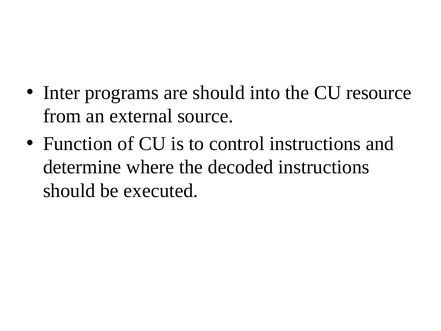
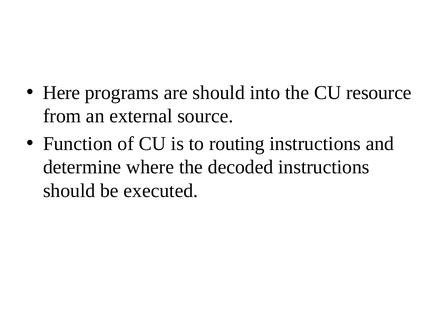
Inter: Inter -> Here (62, 93)
control: control -> routing (237, 143)
